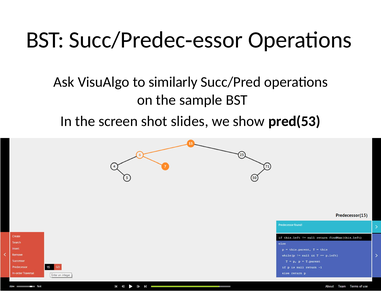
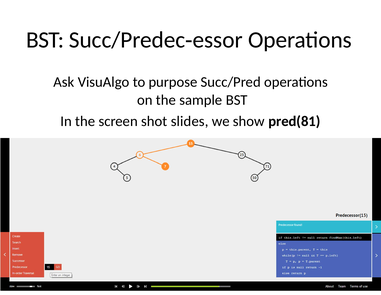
similarly: similarly -> purpose (173, 82)
pred(53: pred(53 -> pred(81 (294, 121)
